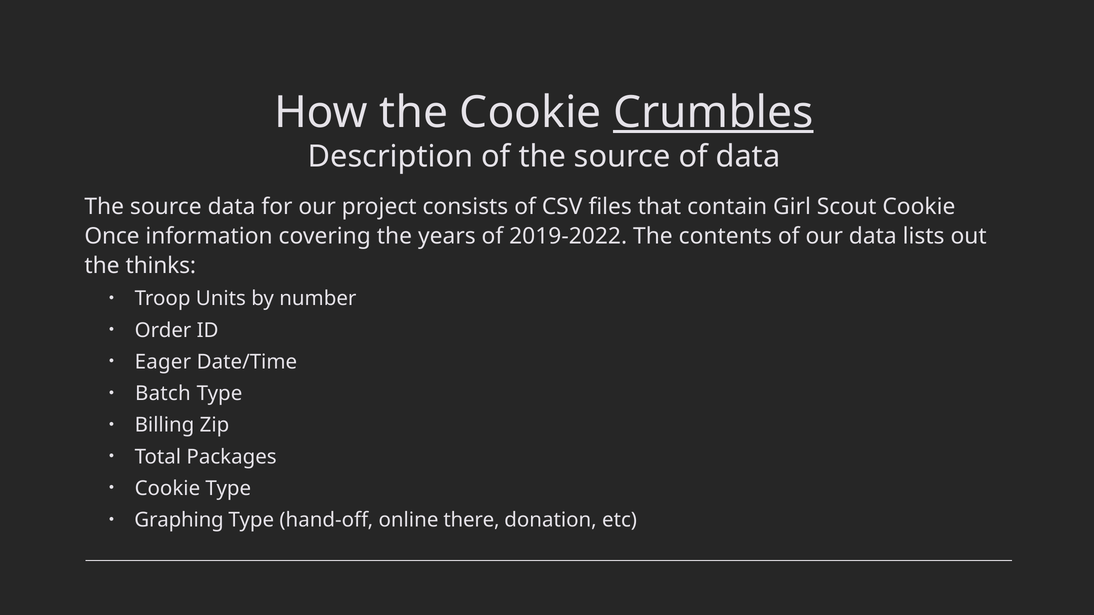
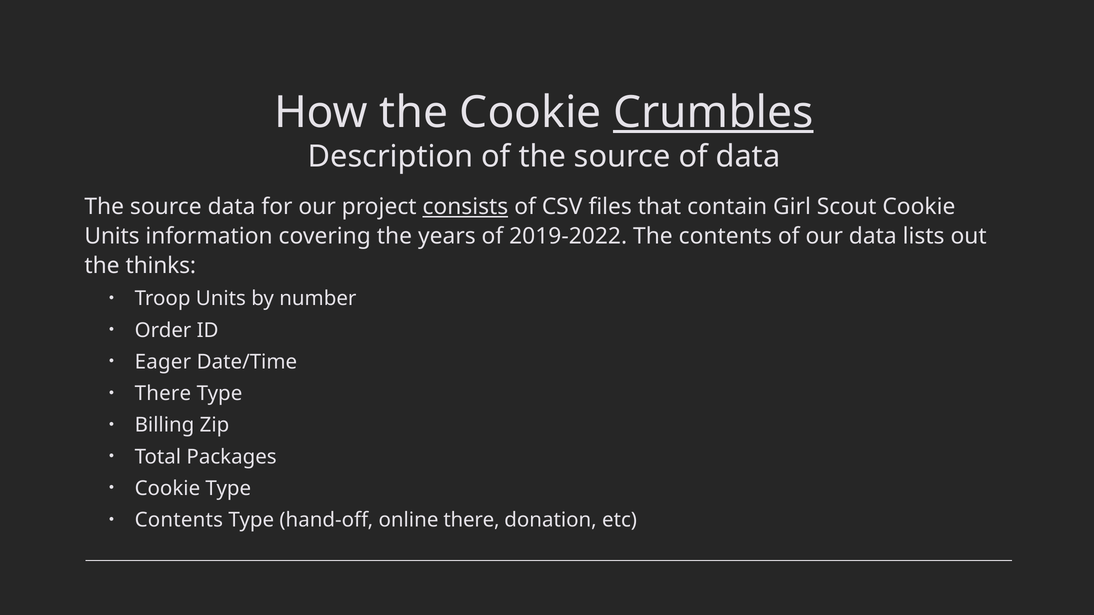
consists underline: none -> present (465, 207)
Once: Once -> Units (112, 236)
Batch: Batch -> There (163, 394)
Graphing: Graphing -> Contents (179, 520)
